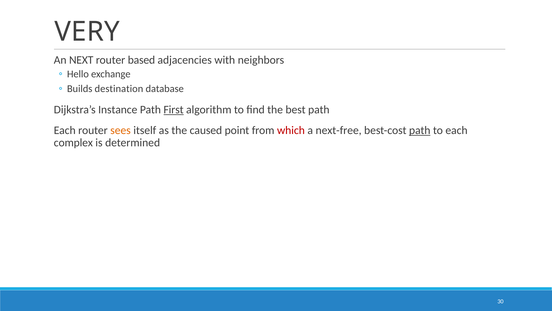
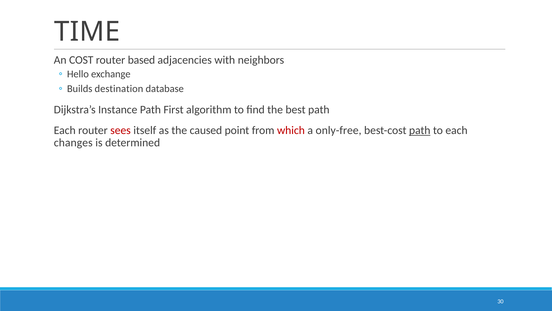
VERY: VERY -> TIME (87, 32)
NEXT: NEXT -> COST (81, 60)
First underline: present -> none (174, 110)
sees colour: orange -> red (121, 130)
next-free: next-free -> only-free (339, 130)
complex: complex -> changes (73, 143)
